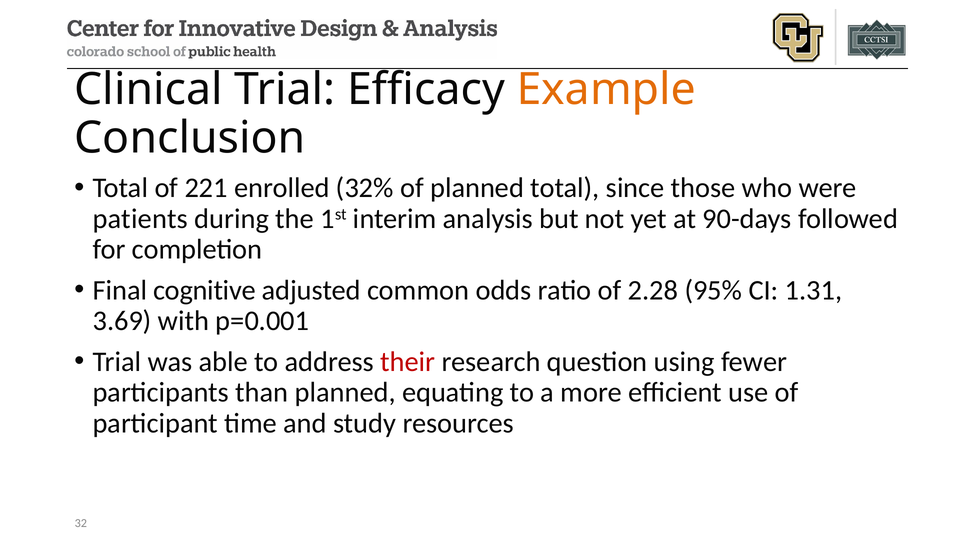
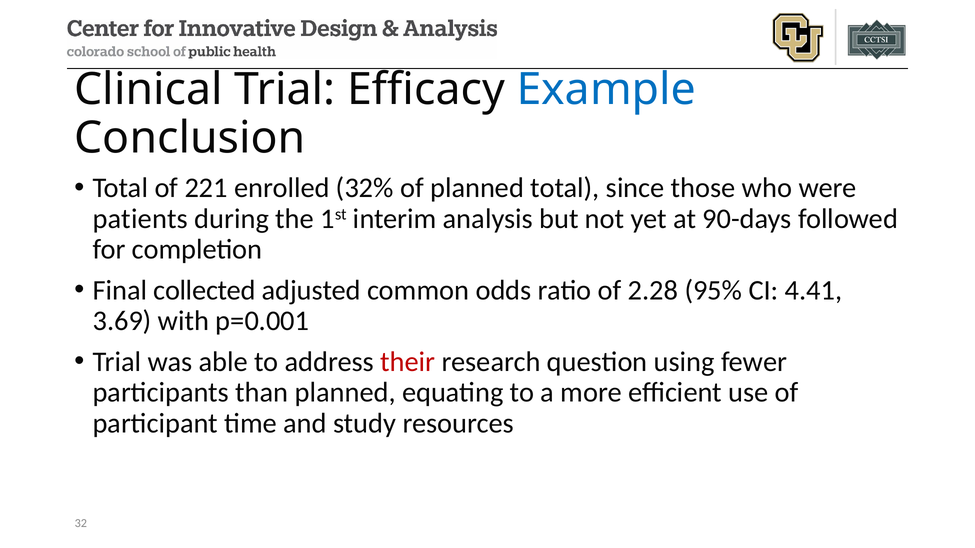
Example colour: orange -> blue (606, 90)
cognitive: cognitive -> collected (205, 290)
1.31: 1.31 -> 4.41 (814, 290)
